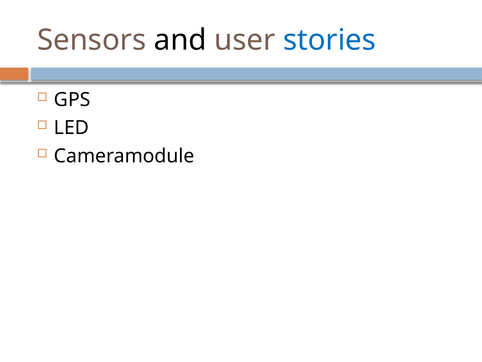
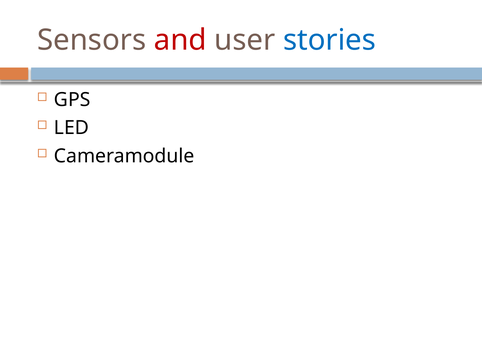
and colour: black -> red (180, 40)
